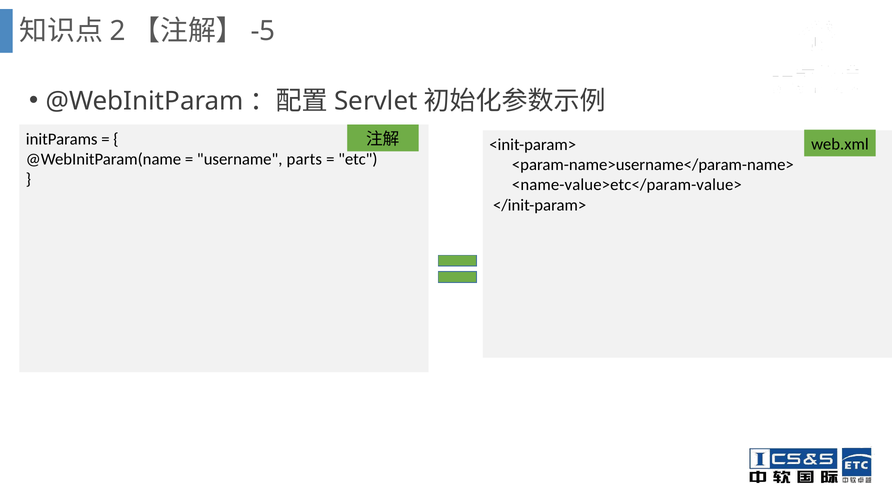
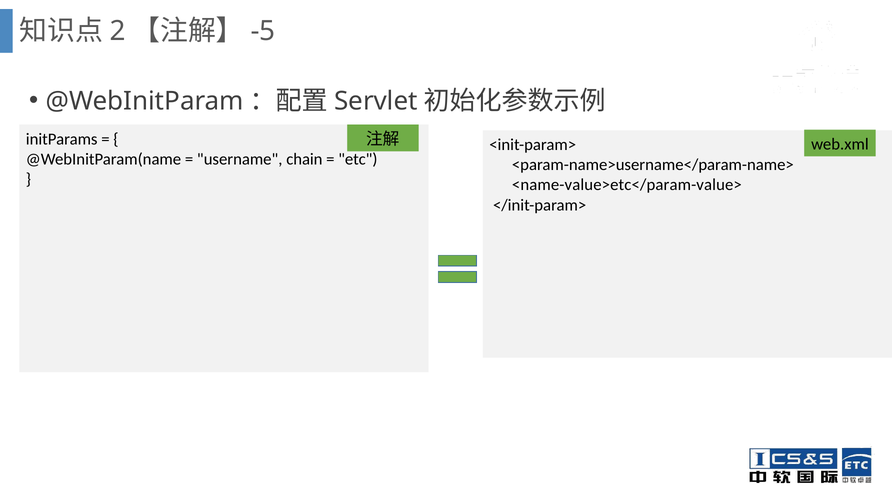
parts: parts -> chain (304, 159)
